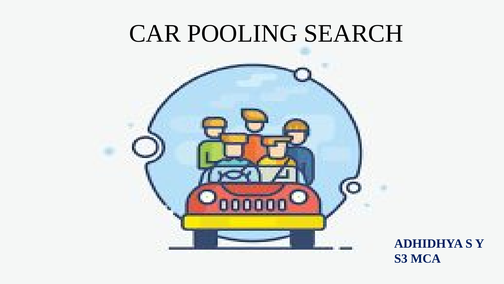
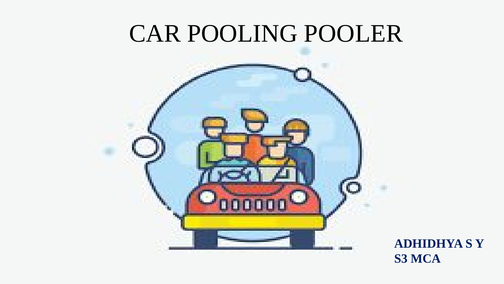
SEARCH: SEARCH -> POOLER (353, 33)
